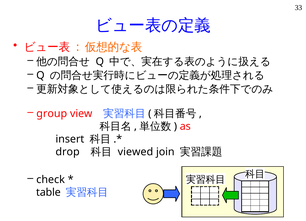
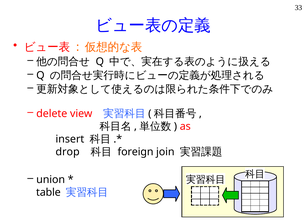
group: group -> delete (52, 113)
viewed: viewed -> foreign (136, 151)
check: check -> union (51, 179)
